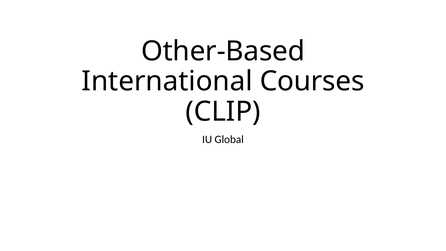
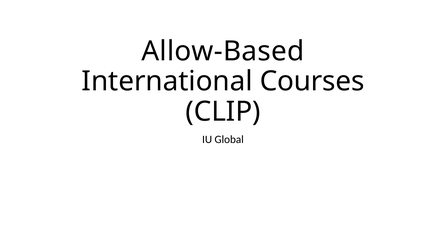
Other-Based: Other-Based -> Allow-Based (223, 51)
